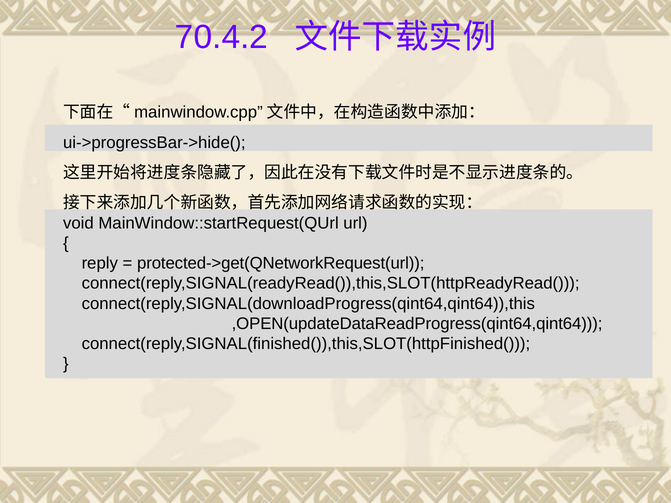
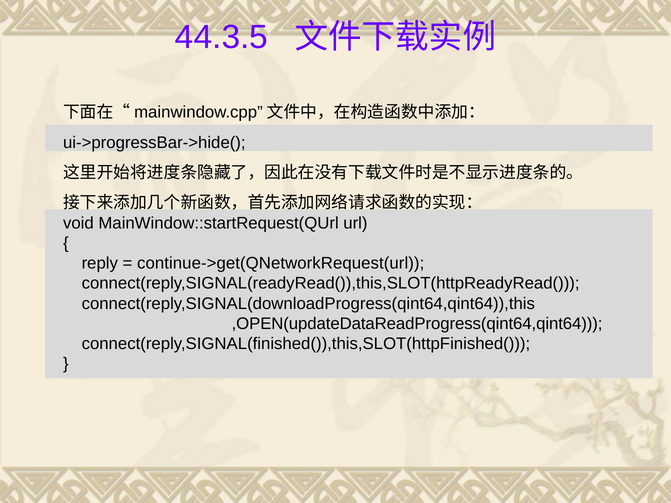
70.4.2: 70.4.2 -> 44.3.5 (222, 37)
protected->get(QNetworkRequest(url: protected->get(QNetworkRequest(url -> continue->get(QNetworkRequest(url (281, 263)
